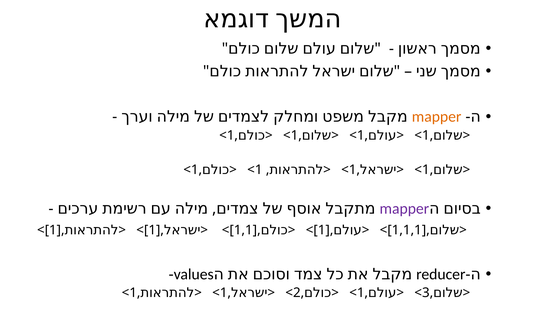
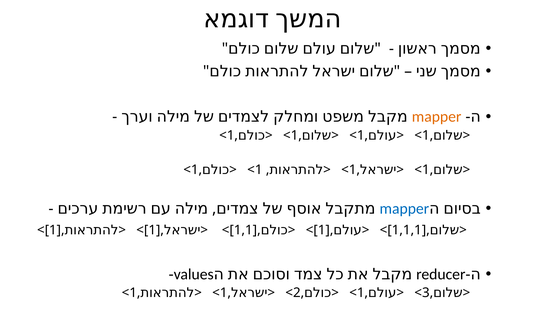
mapper colour: purple -> blue (404, 208)
